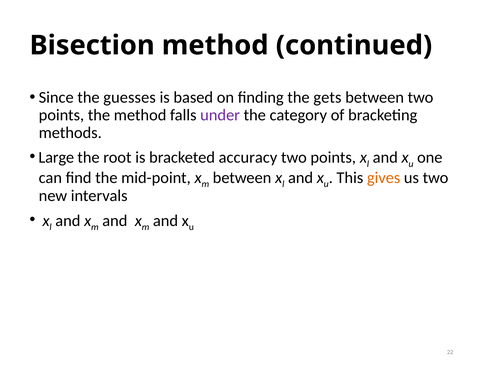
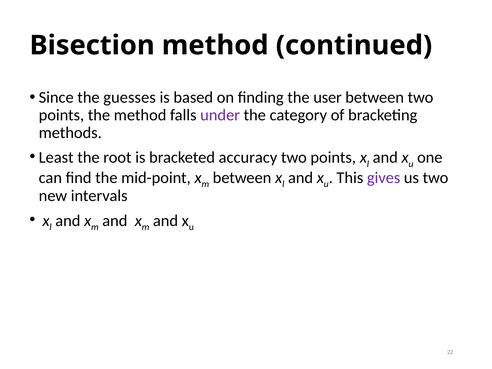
gets: gets -> user (328, 97)
Large: Large -> Least (56, 158)
gives colour: orange -> purple (384, 178)
